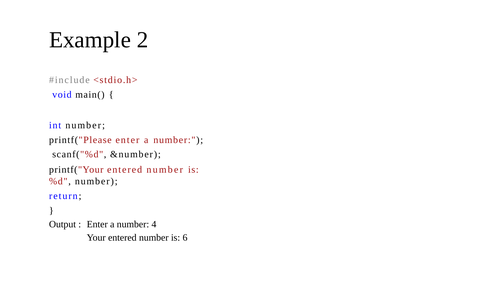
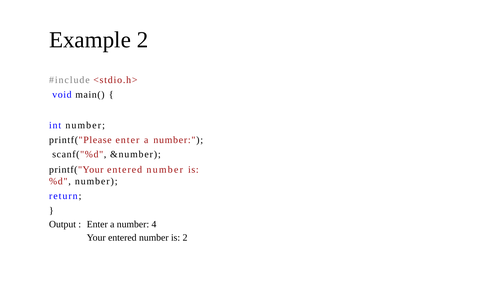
is 6: 6 -> 2 (185, 238)
